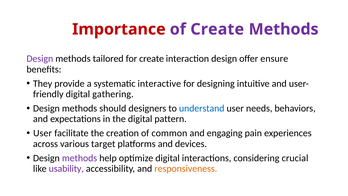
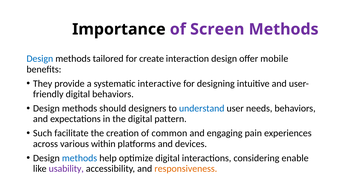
Importance colour: red -> black (119, 29)
of Create: Create -> Screen (217, 29)
Design colour: purple -> blue (40, 59)
ensure: ensure -> mobile (274, 59)
digital gathering: gathering -> behaviors (113, 94)
User: User -> Such (43, 133)
target: target -> within (103, 144)
methods colour: purple -> blue (80, 158)
crucial: crucial -> enable (295, 158)
